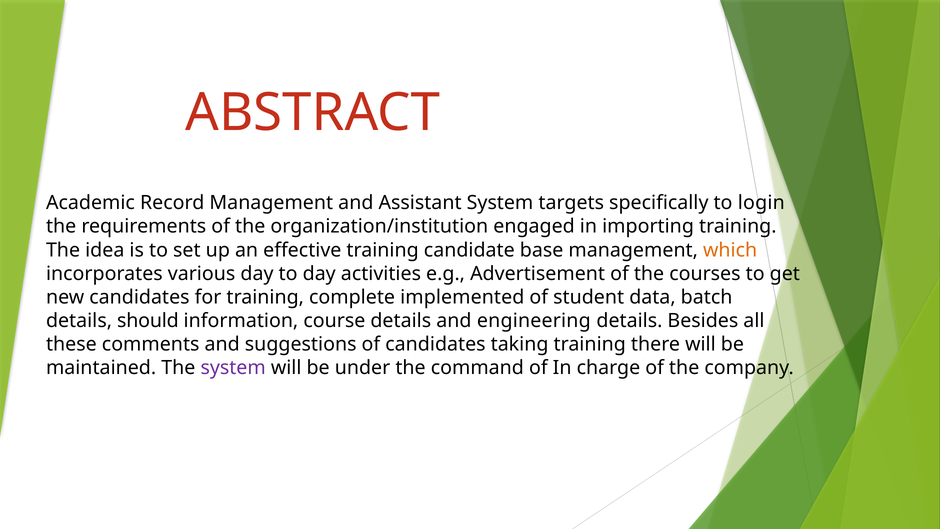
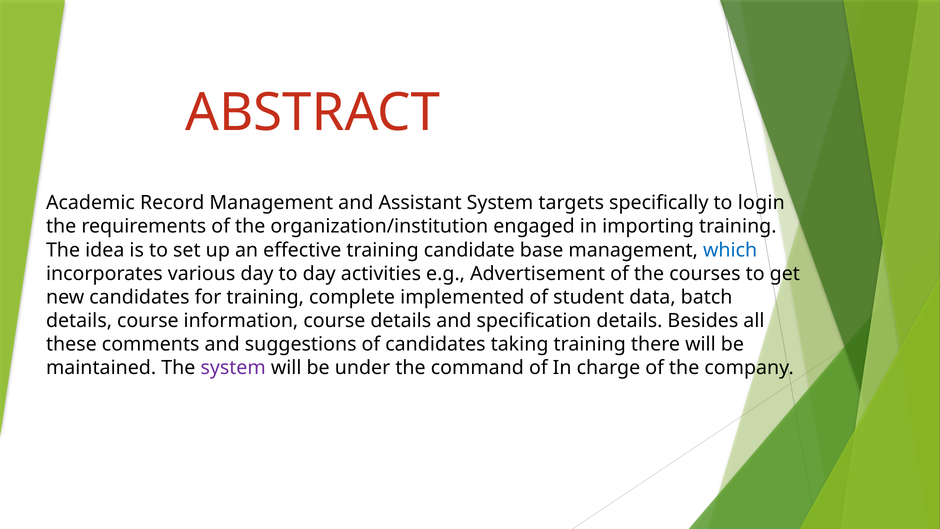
which colour: orange -> blue (730, 250)
details should: should -> course (148, 321)
engineering: engineering -> specification (534, 321)
